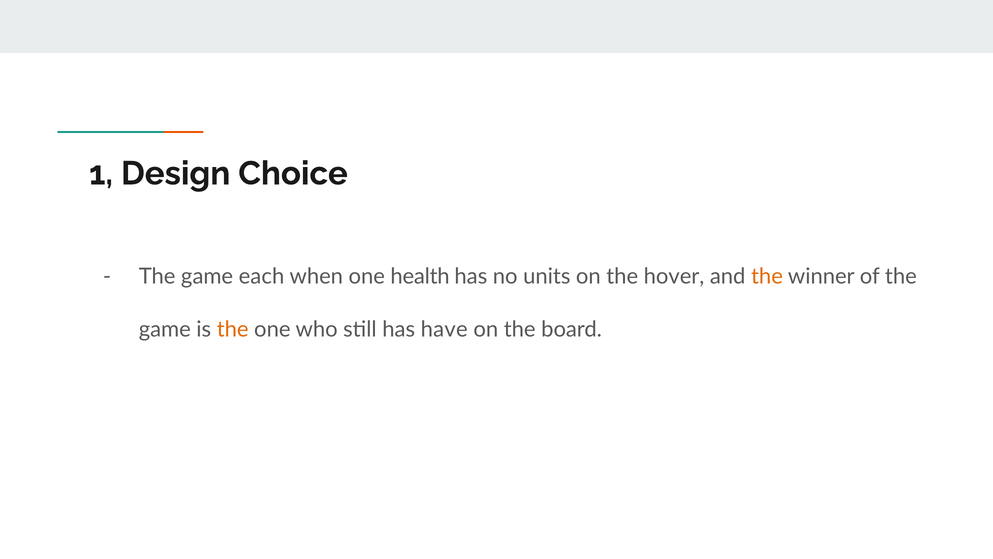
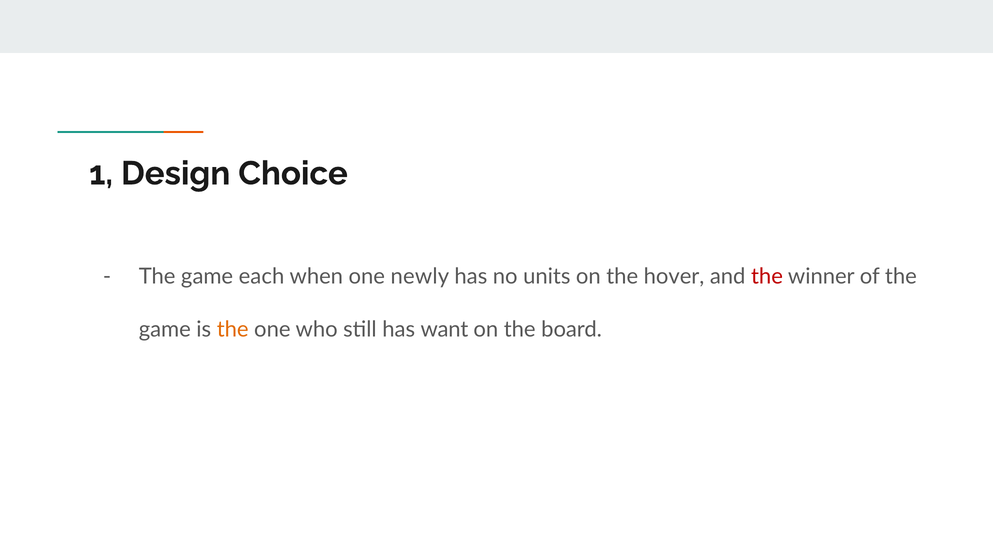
health: health -> newly (420, 276)
the colour: orange -> red (767, 276)
have: have -> want (444, 329)
